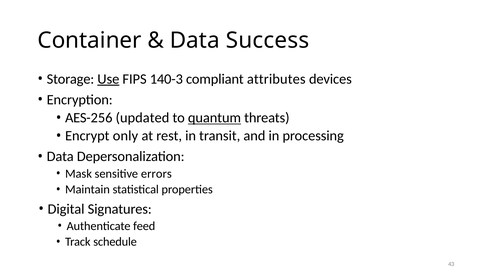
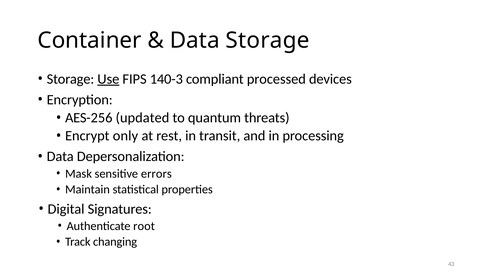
Data Success: Success -> Storage (268, 40)
attributes: attributes -> processed (276, 79)
quantum underline: present -> none (214, 118)
feed: feed -> root (144, 226)
schedule: schedule -> changing (115, 242)
